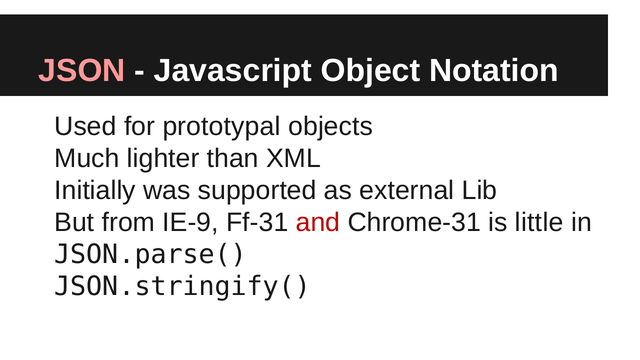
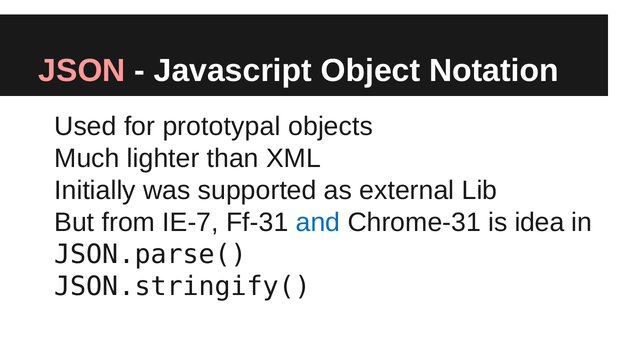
IE-9: IE-9 -> IE-7 (191, 222)
and colour: red -> blue (318, 222)
little: little -> idea (540, 222)
